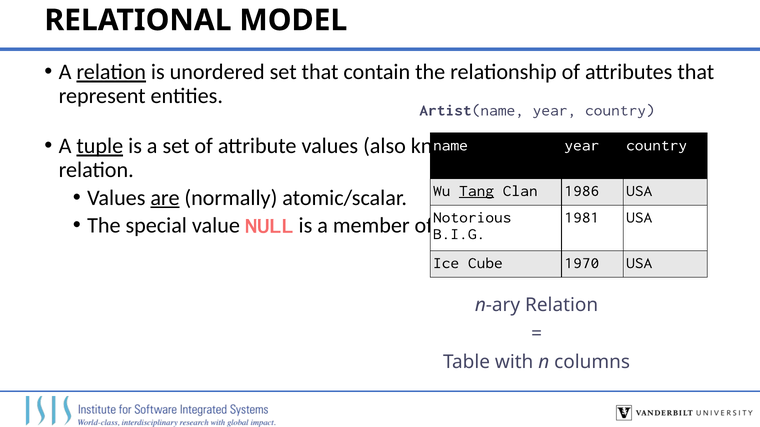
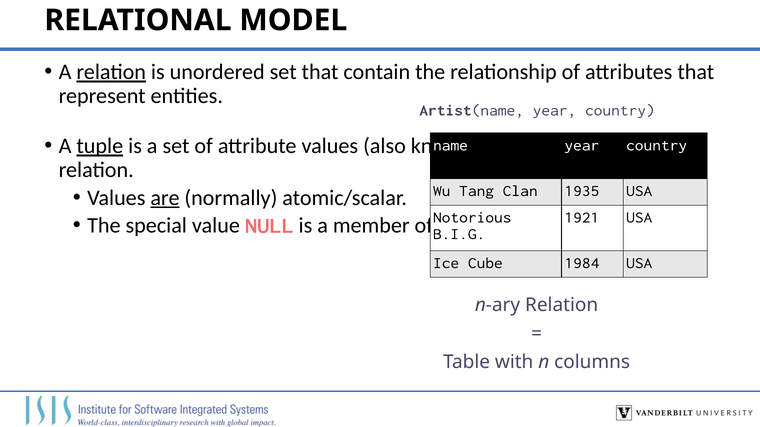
Tang underline: present -> none (477, 191)
1986: 1986 -> 1935 (582, 191)
1981: 1981 -> 1921 (582, 217)
1970: 1970 -> 1984 (582, 263)
